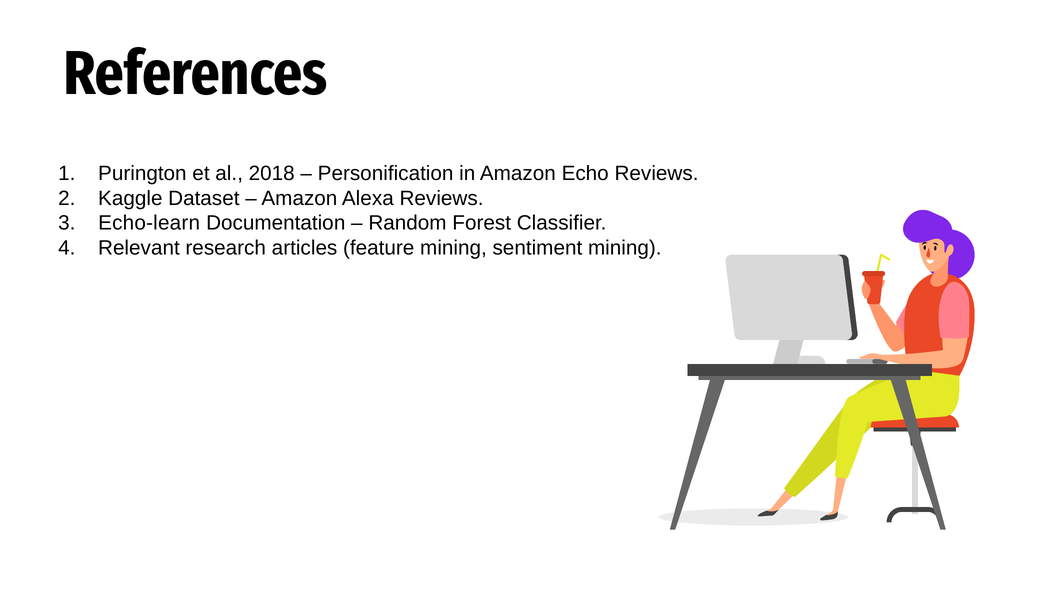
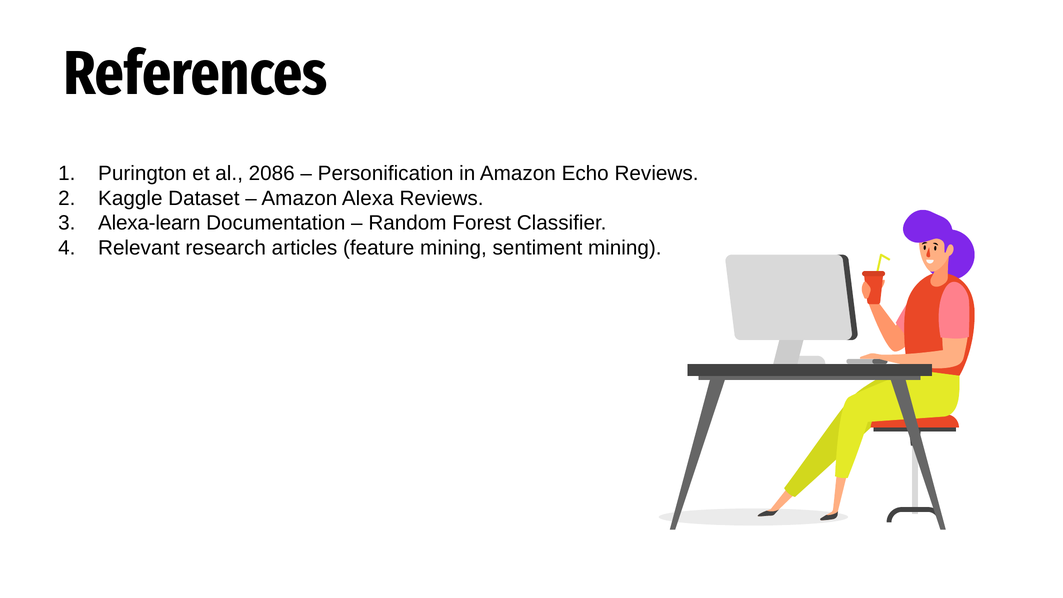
2018: 2018 -> 2086 (272, 174)
Echo-learn: Echo-learn -> Alexa-learn (149, 223)
